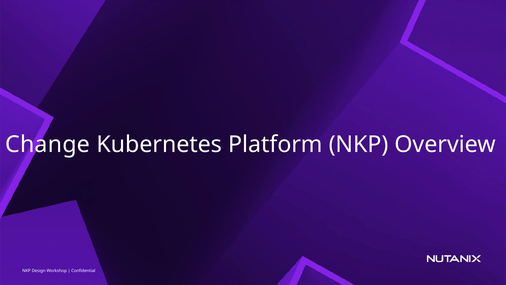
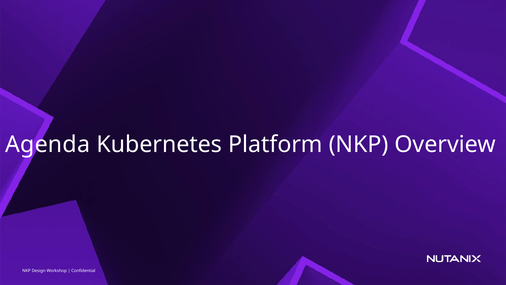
Change: Change -> Agenda (48, 144)
